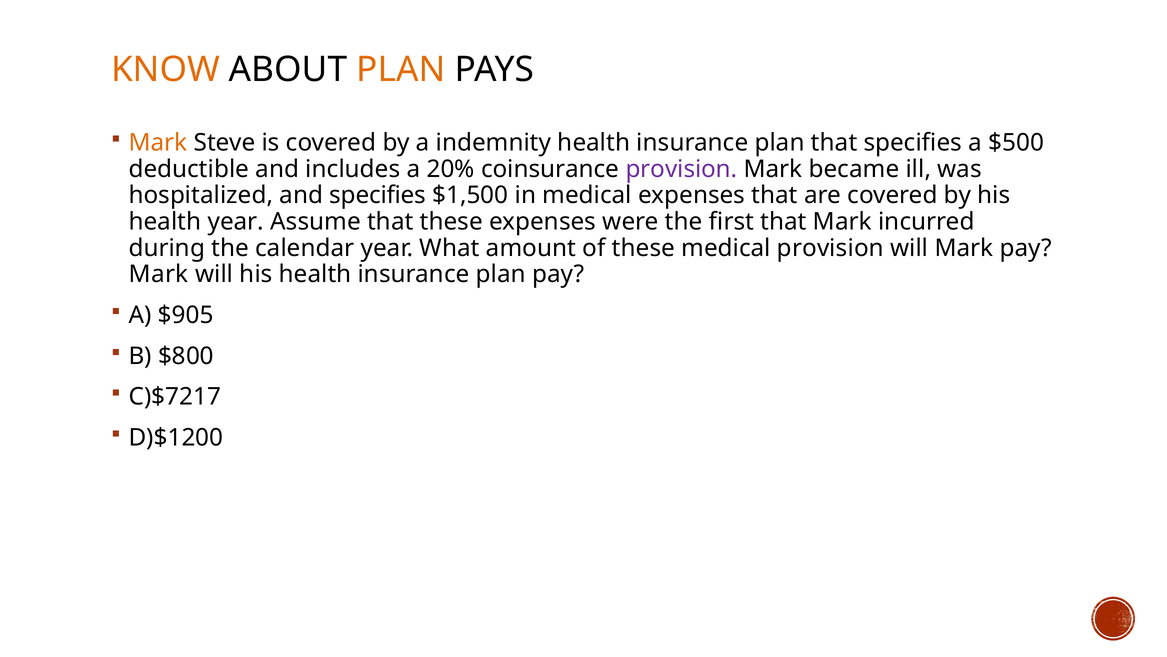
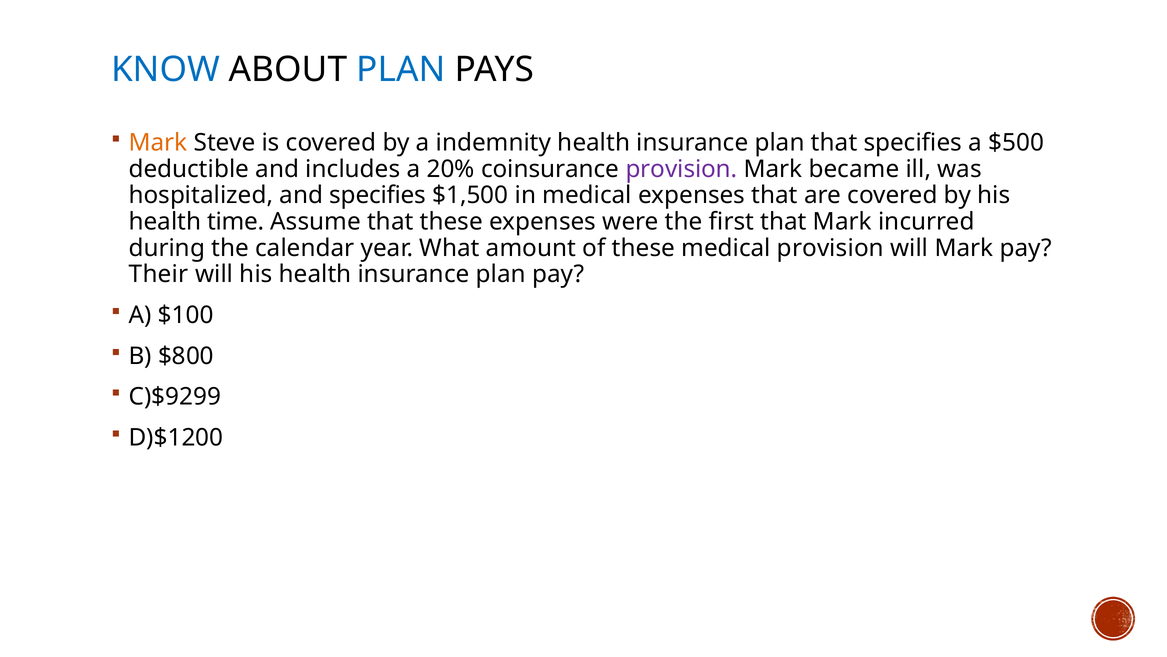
KNOW colour: orange -> blue (165, 70)
PLAN colour: orange -> blue (401, 70)
health year: year -> time (236, 222)
Mark: Mark -> Their (159, 274)
$905: $905 -> $100 (186, 315)
C)$7217: C)$7217 -> C)$9299 (175, 397)
